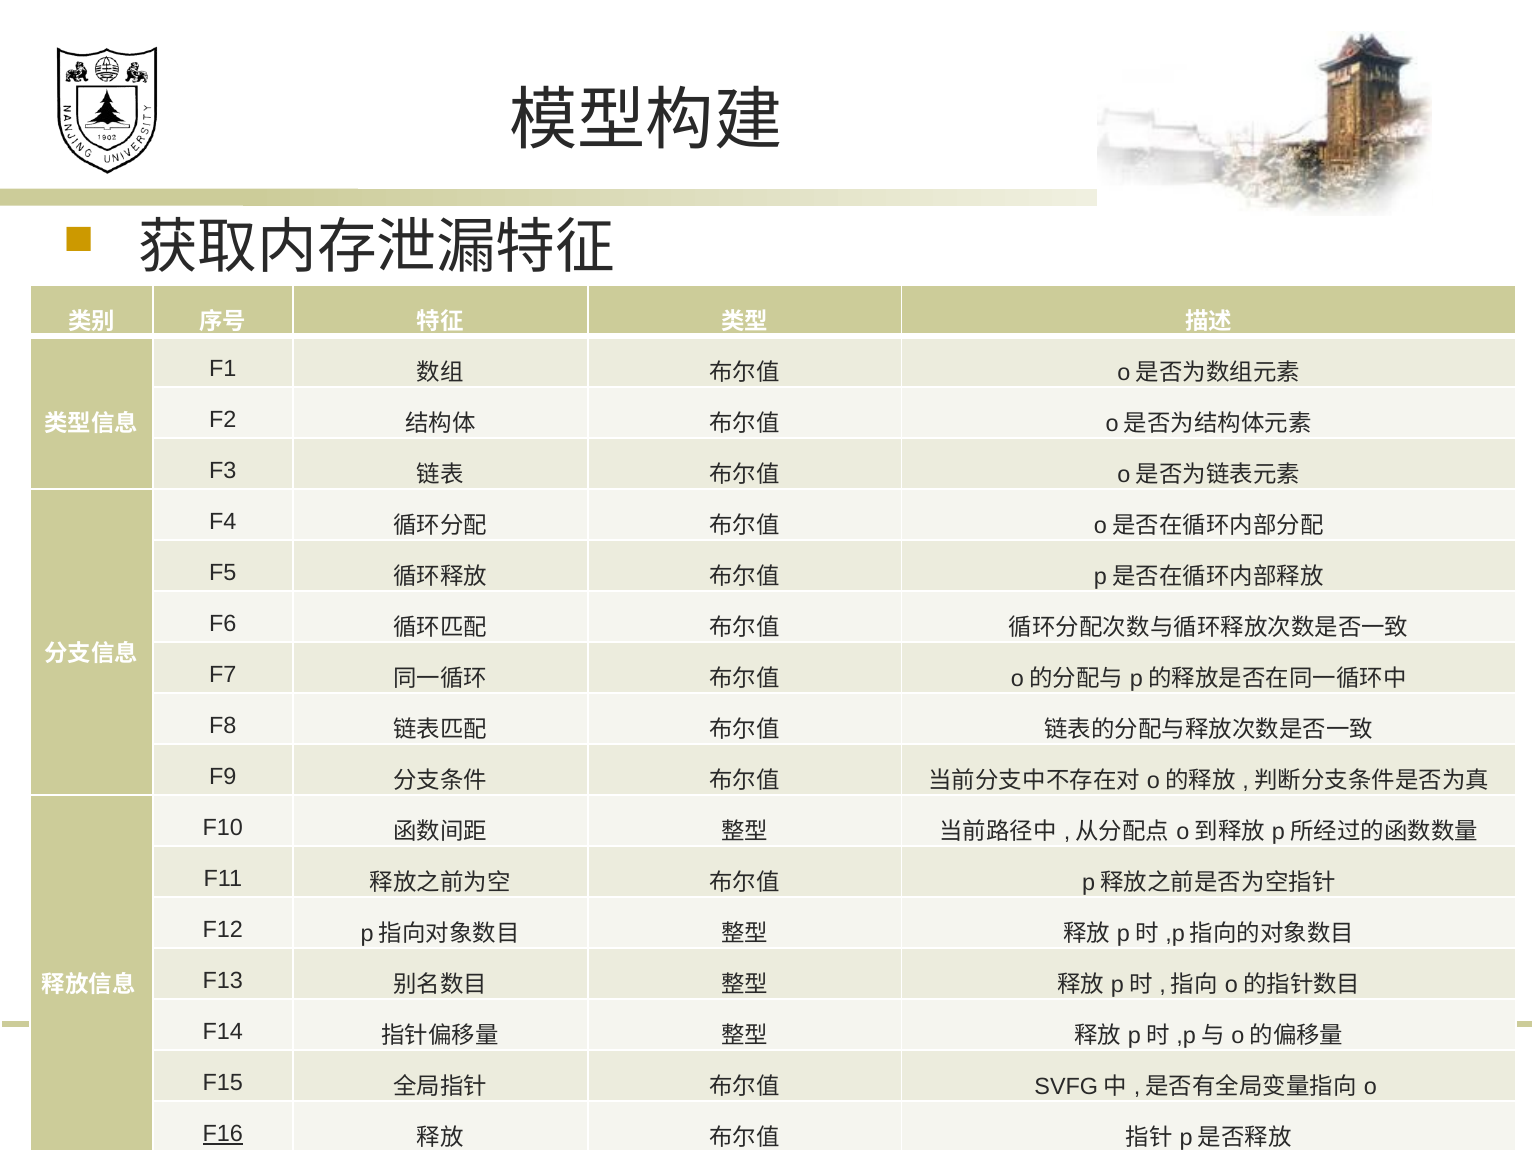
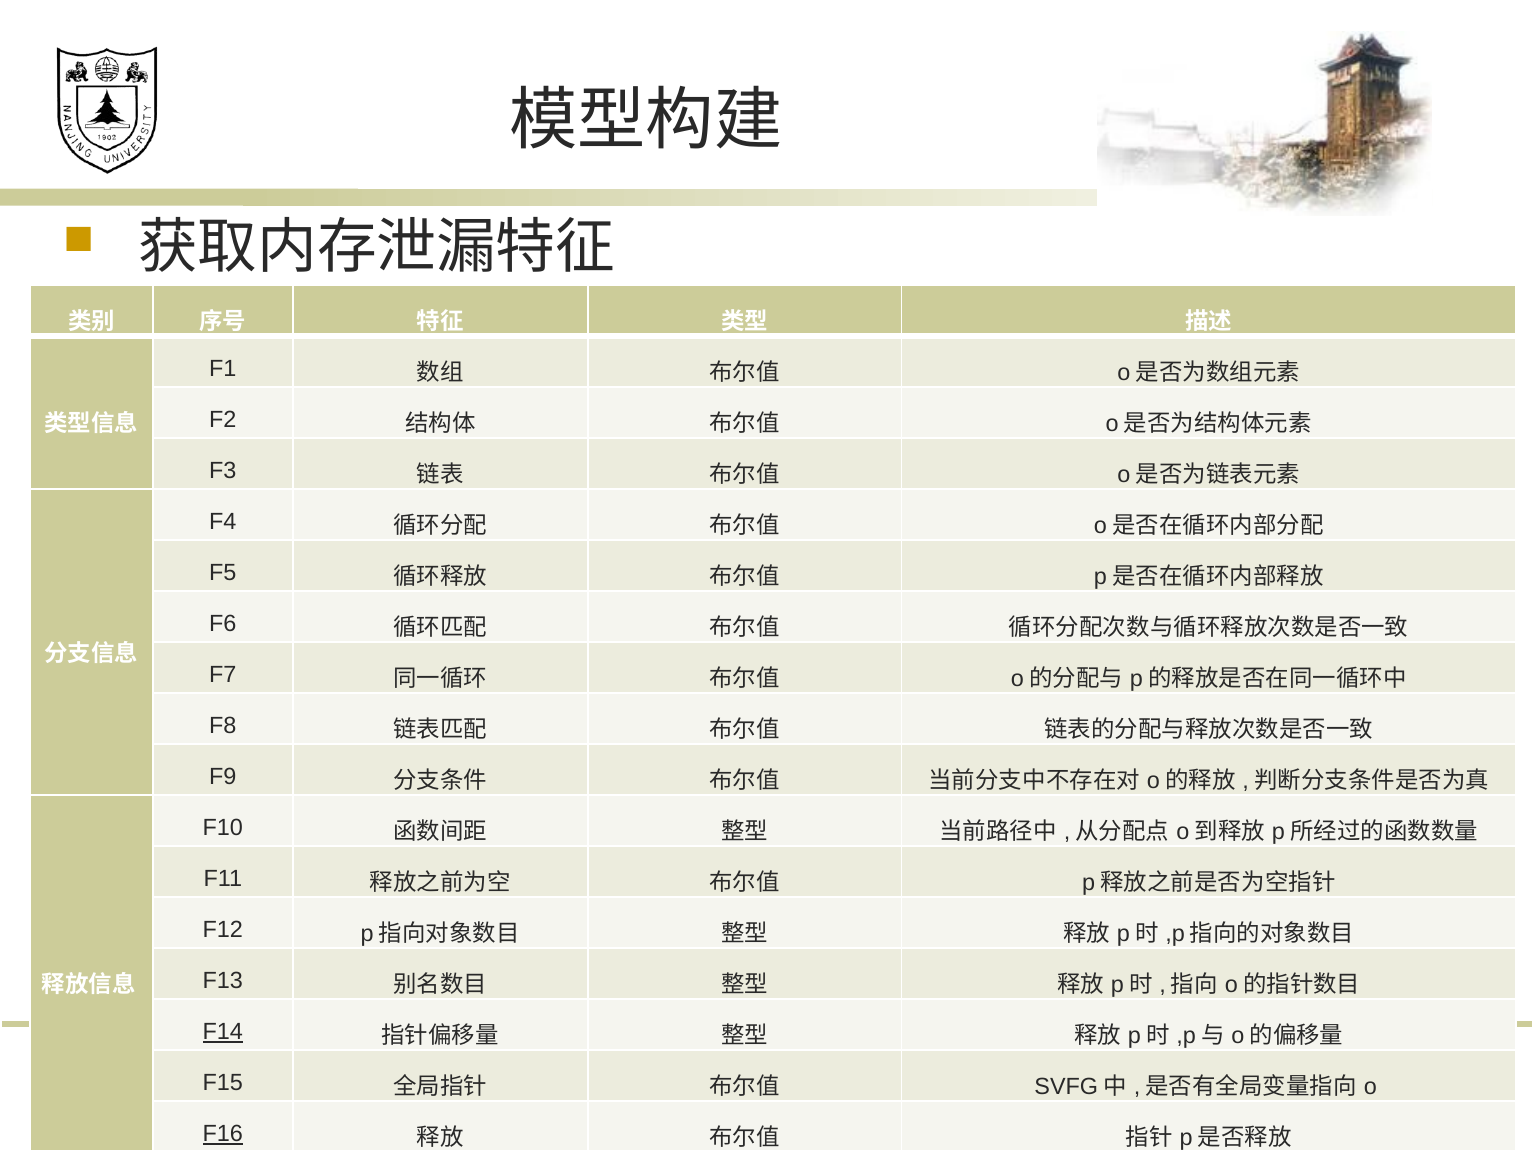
F14 underline: none -> present (223, 1032)
